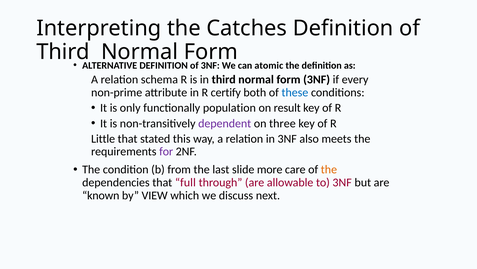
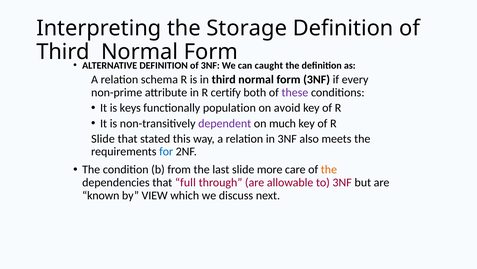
Catches: Catches -> Storage (247, 28)
atomic: atomic -> caught (269, 65)
these colour: blue -> purple (295, 92)
only: only -> keys (130, 108)
result: result -> avoid (287, 108)
three: three -> much (283, 123)
Little: Little -> Slide (103, 138)
for colour: purple -> blue (166, 151)
